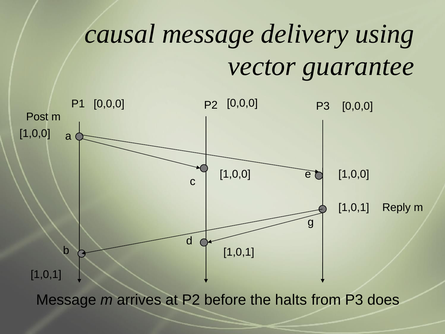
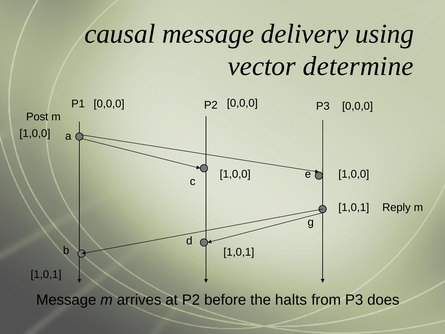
guarantee: guarantee -> determine (358, 66)
